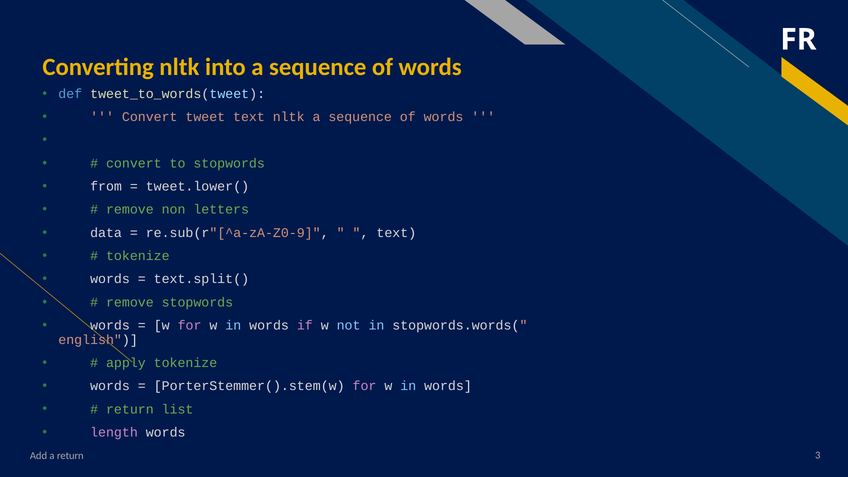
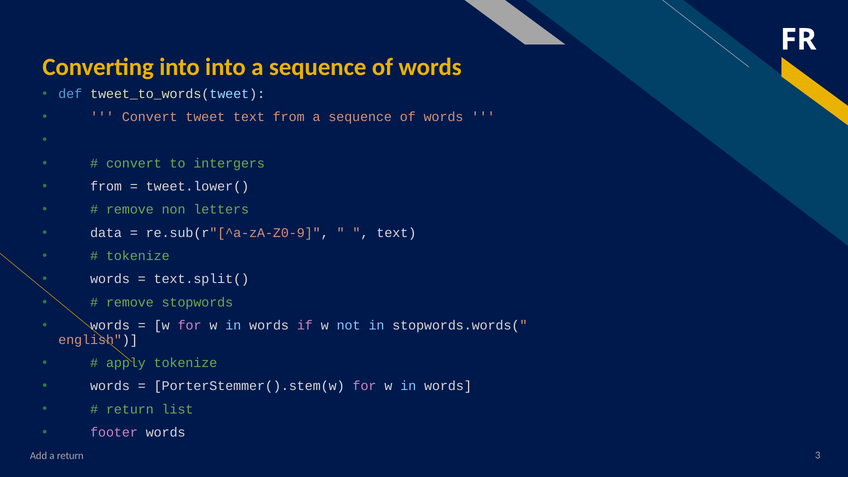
Converting nltk: nltk -> into (180, 67)
text nltk: nltk -> from (289, 117)
to stopwords: stopwords -> intergers (229, 163)
length: length -> footer (114, 432)
